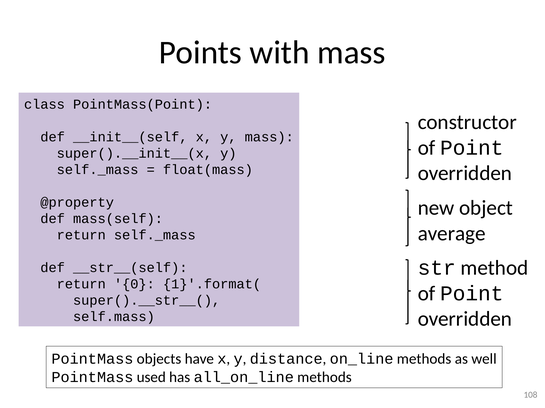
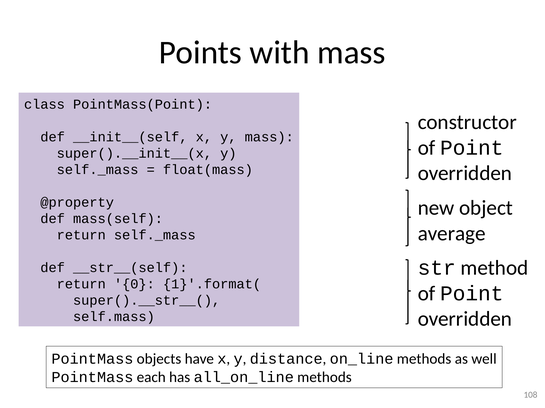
used: used -> each (151, 378)
